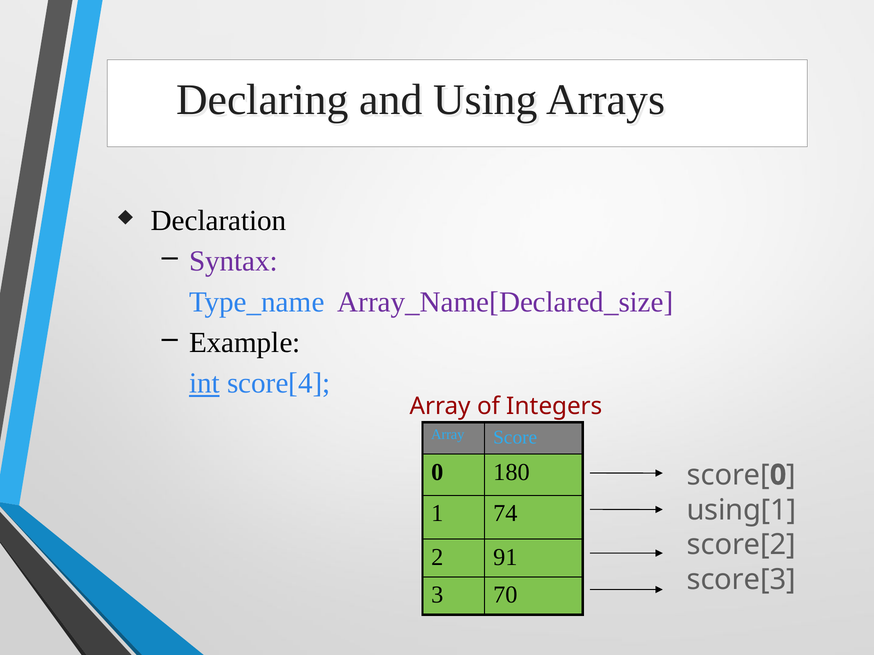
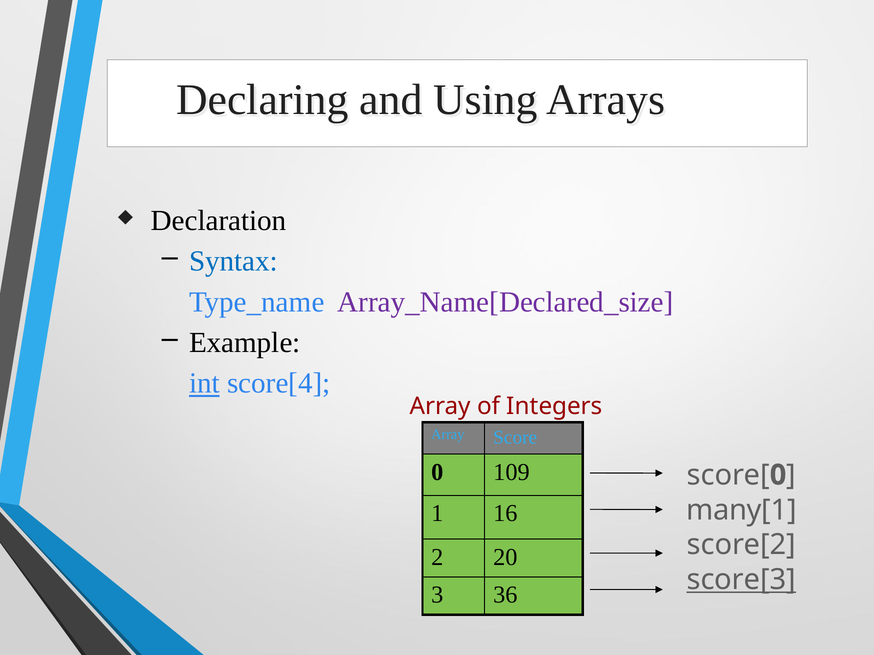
Syntax colour: purple -> blue (233, 261)
180: 180 -> 109 (511, 473)
using[1: using[1 -> many[1 (741, 510)
74: 74 -> 16 (505, 514)
91: 91 -> 20 (505, 557)
score[3 underline: none -> present (741, 580)
70: 70 -> 36 (505, 595)
